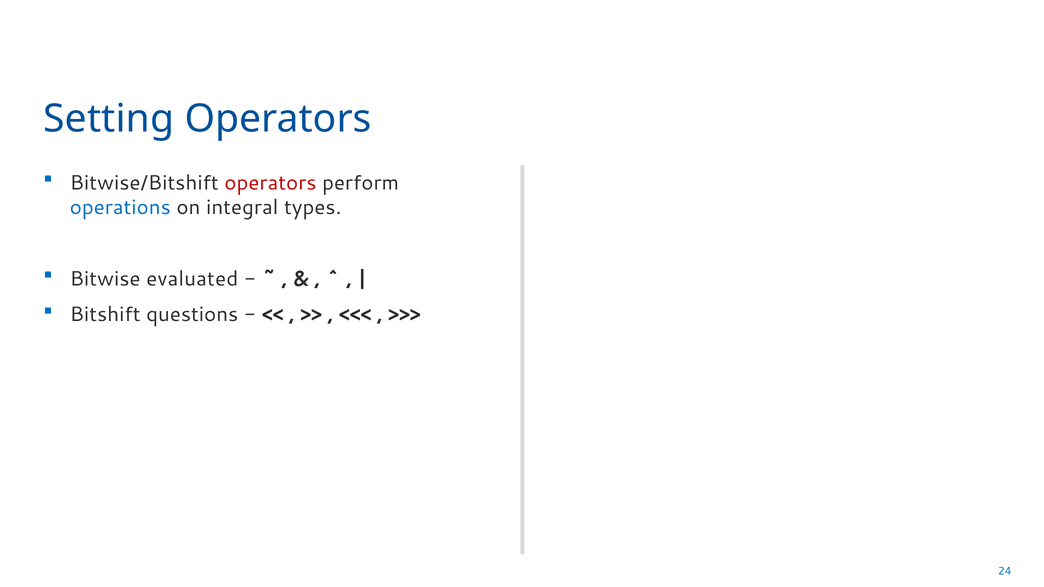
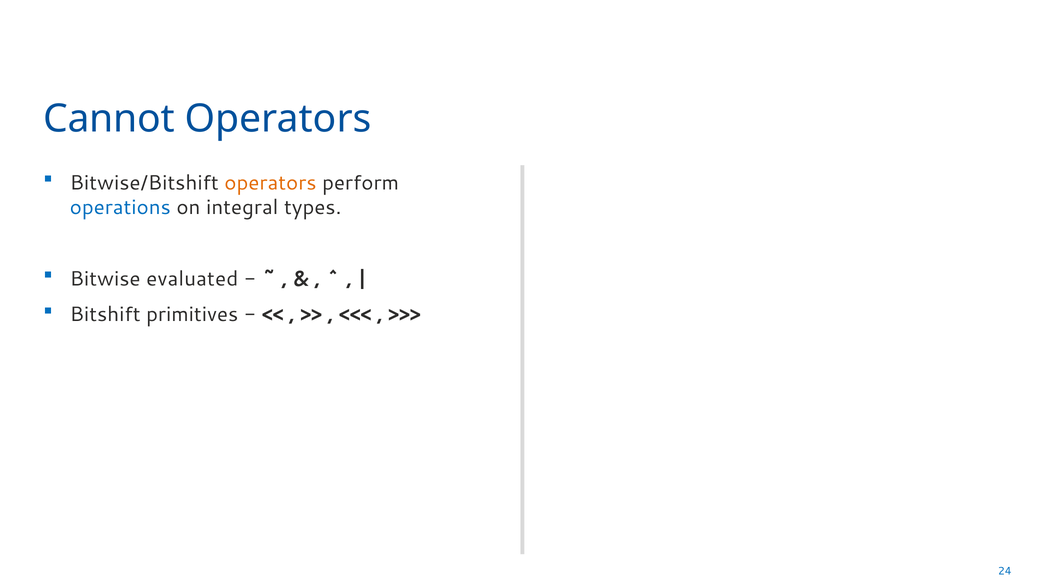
Setting: Setting -> Cannot (109, 119)
operators colour: red -> orange (270, 183)
questions: questions -> primitives (192, 315)
